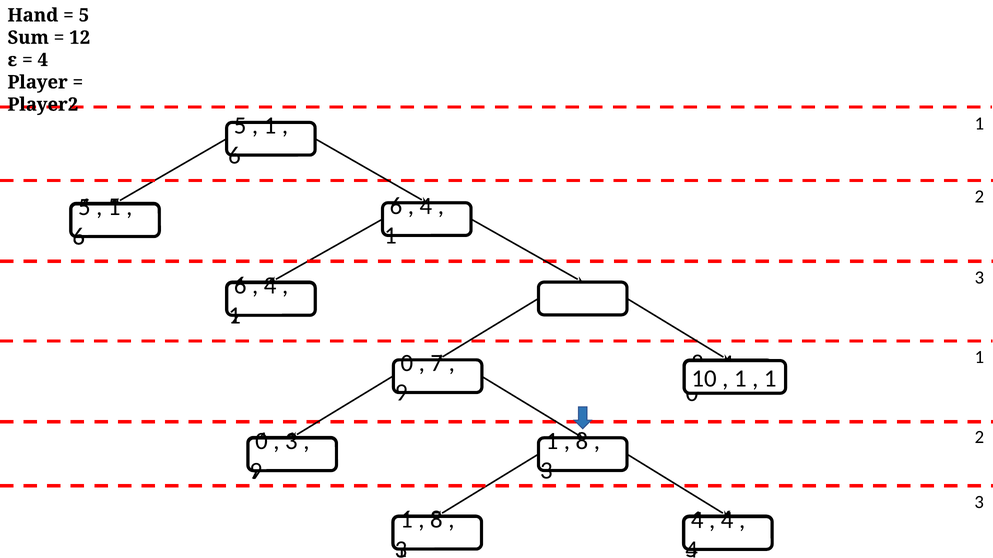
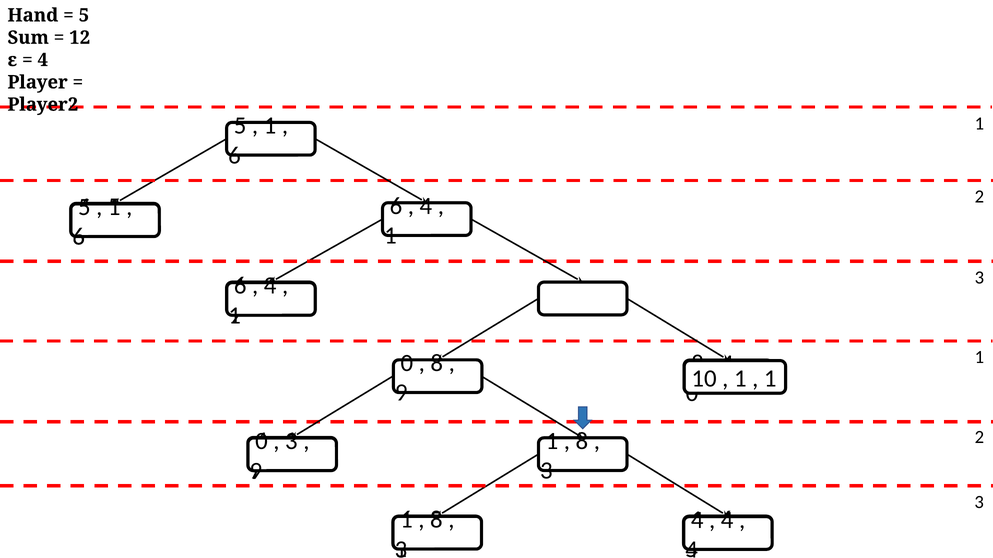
7: 7 -> 8 (437, 363)
